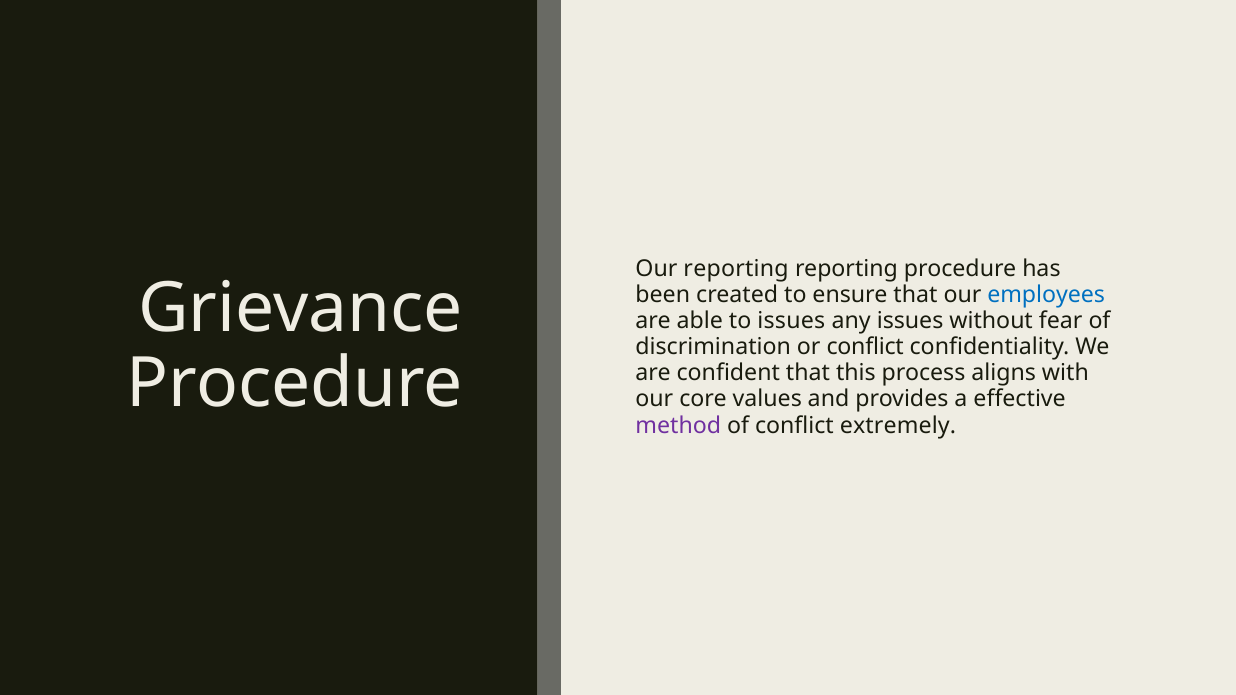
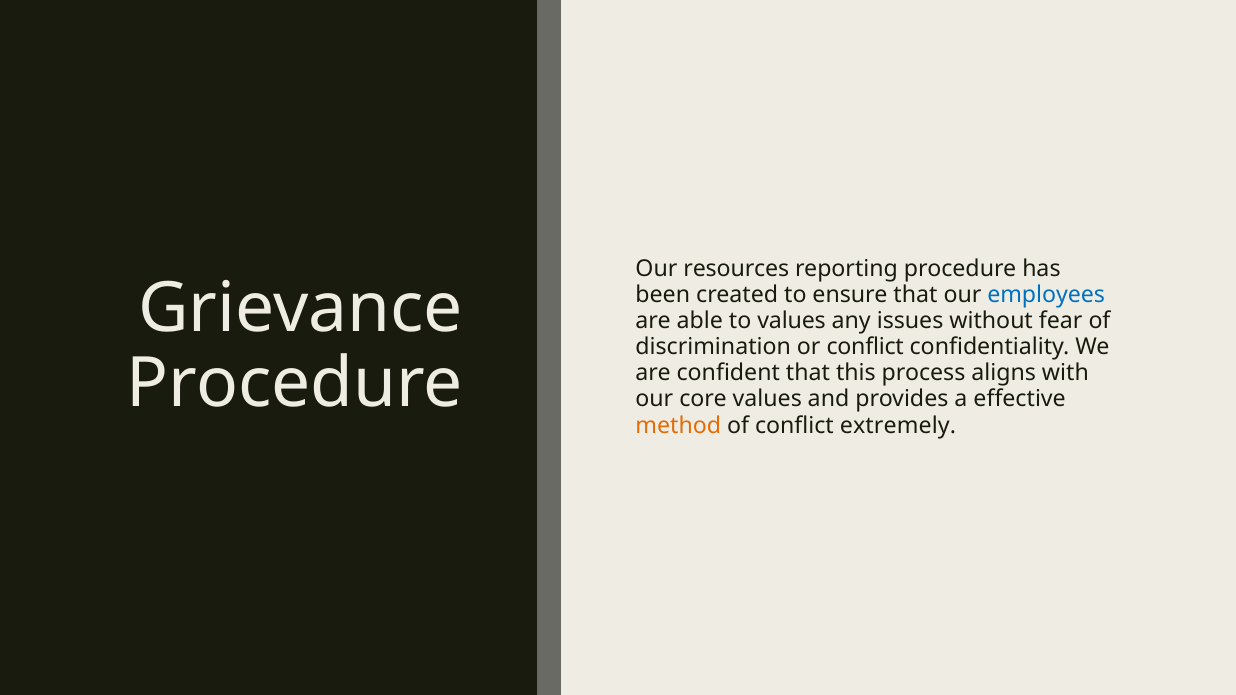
Our reporting: reporting -> resources (736, 269)
to issues: issues -> values (792, 321)
method colour: purple -> orange (678, 426)
